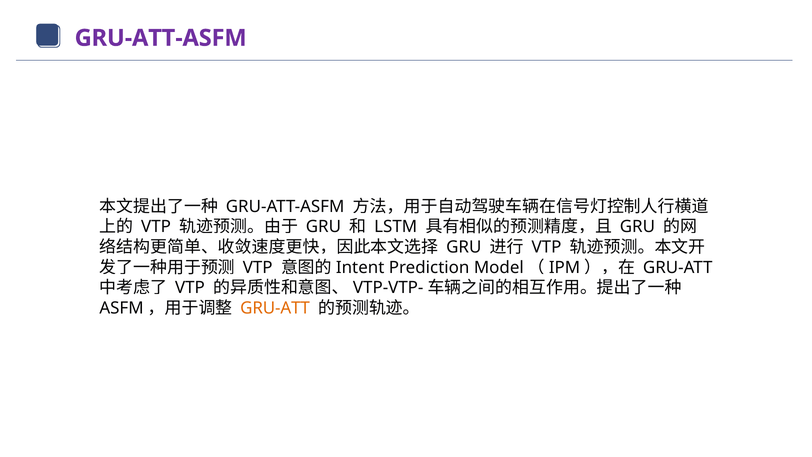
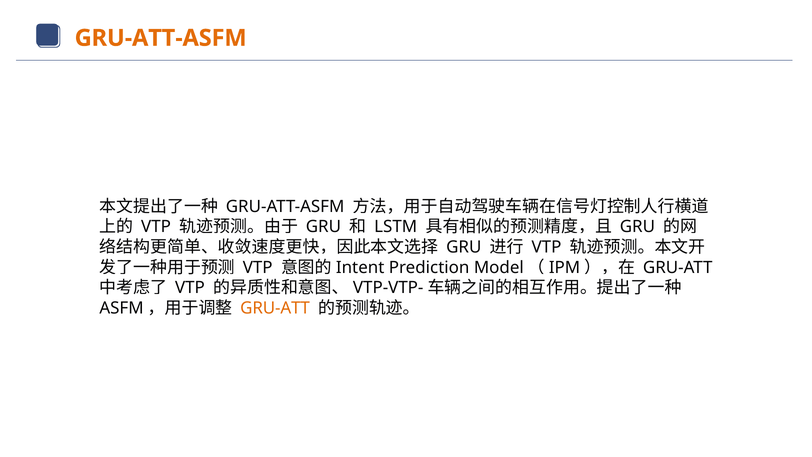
GRU-ATT-ASFM colour: purple -> orange (161, 38)
